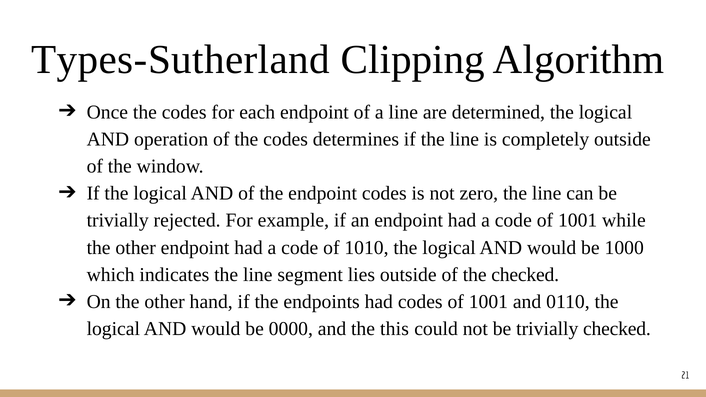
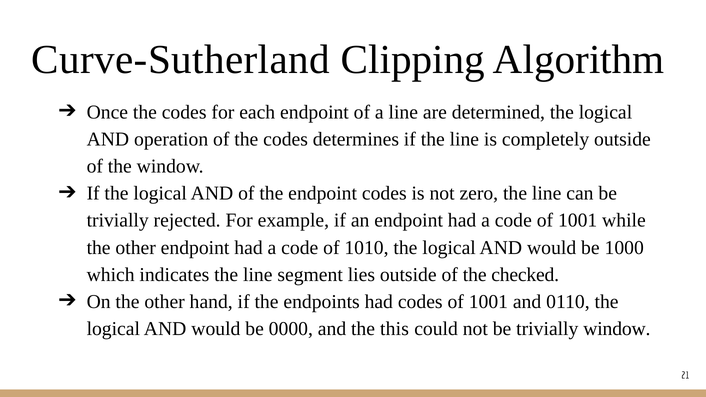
Types-Sutherland: Types-Sutherland -> Curve-Sutherland (181, 60)
trivially checked: checked -> window (617, 329)
